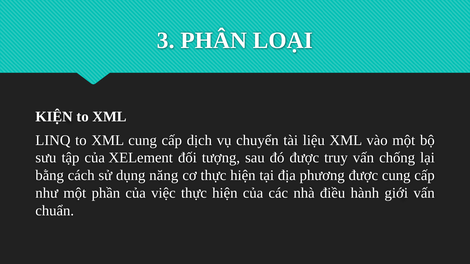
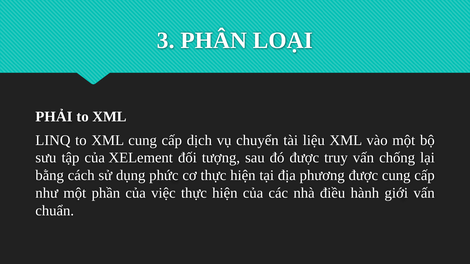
KIỆN: KIỆN -> PHẢI (54, 117)
năng: năng -> phức (164, 176)
